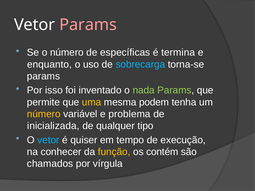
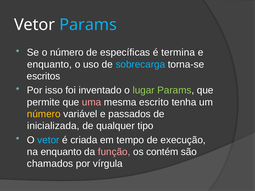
Params colour: pink -> light blue (88, 25)
params: params -> escritos (44, 76)
nada: nada -> lugar (144, 90)
uma colour: yellow -> pink (92, 102)
podem: podem -> escrito (154, 102)
problema: problema -> passados (130, 114)
quiser: quiser -> criada (84, 140)
na conhecer: conhecer -> enquanto (61, 152)
função colour: yellow -> pink (114, 152)
